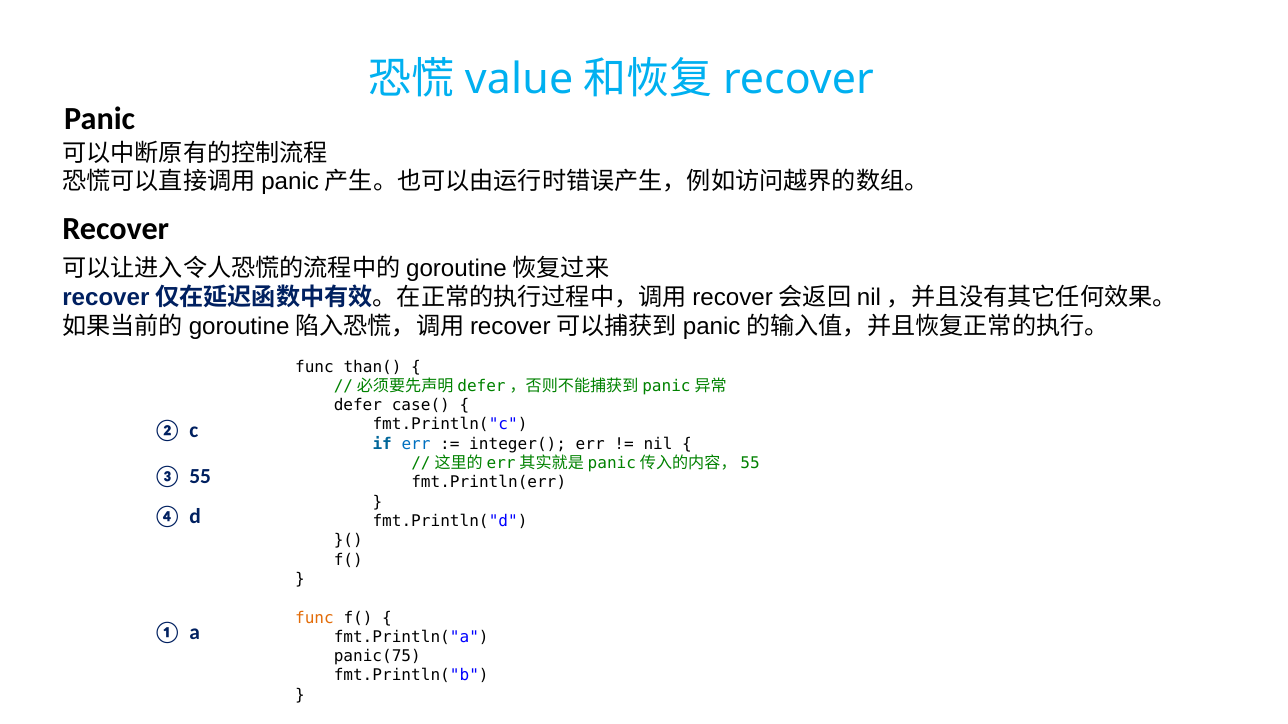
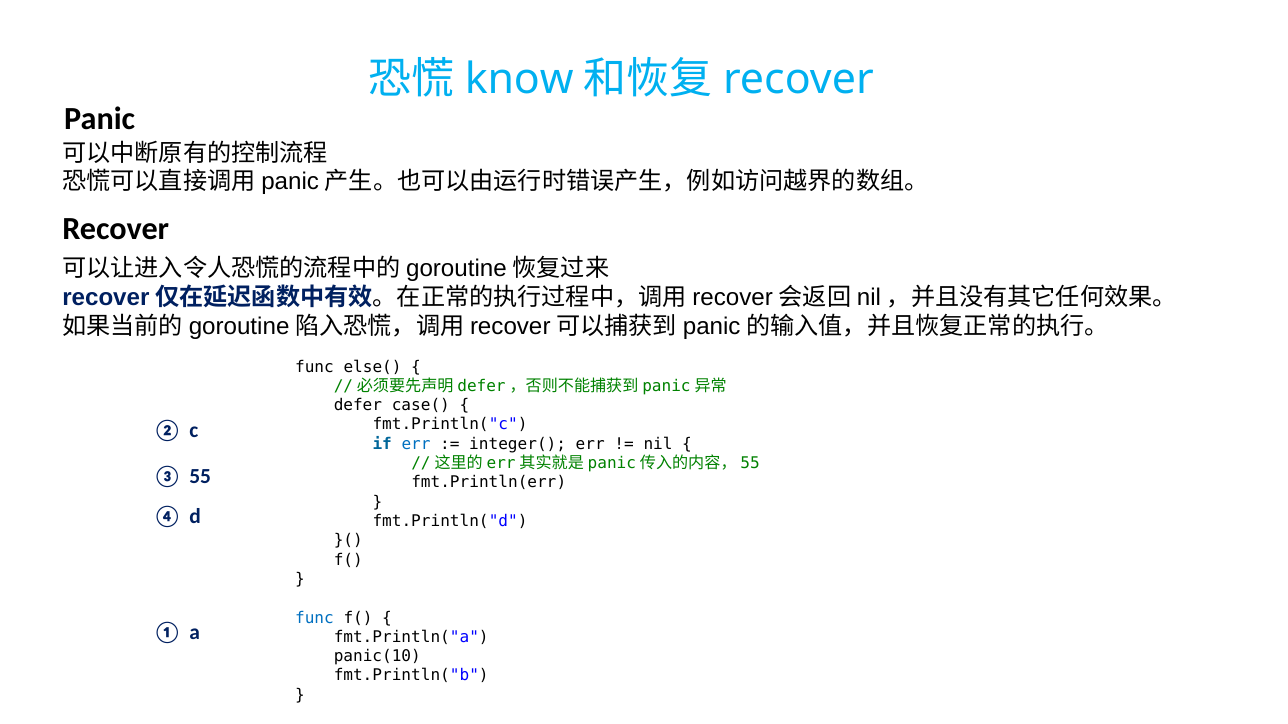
value: value -> know (519, 79)
than(: than( -> else( (373, 367)
func colour: orange -> blue (314, 618)
panic(75: panic(75 -> panic(10 (377, 657)
